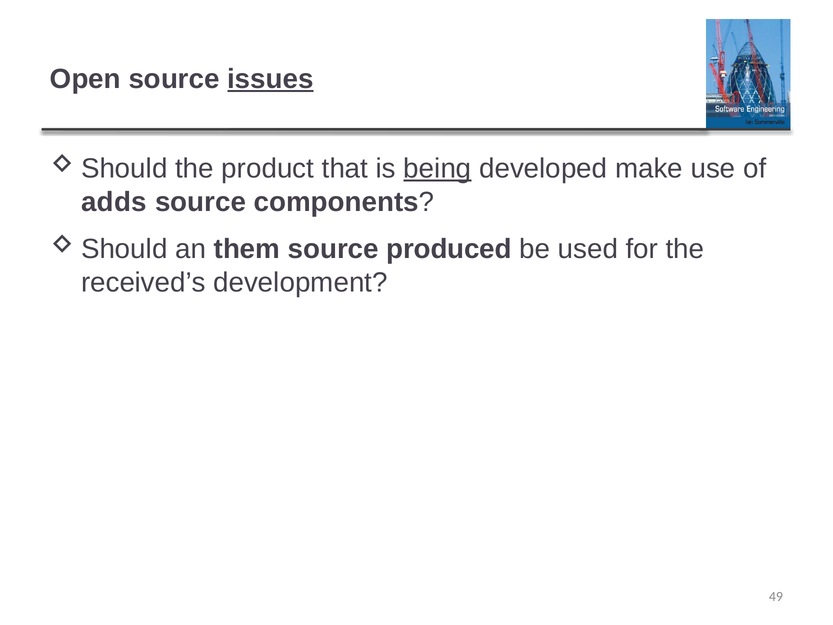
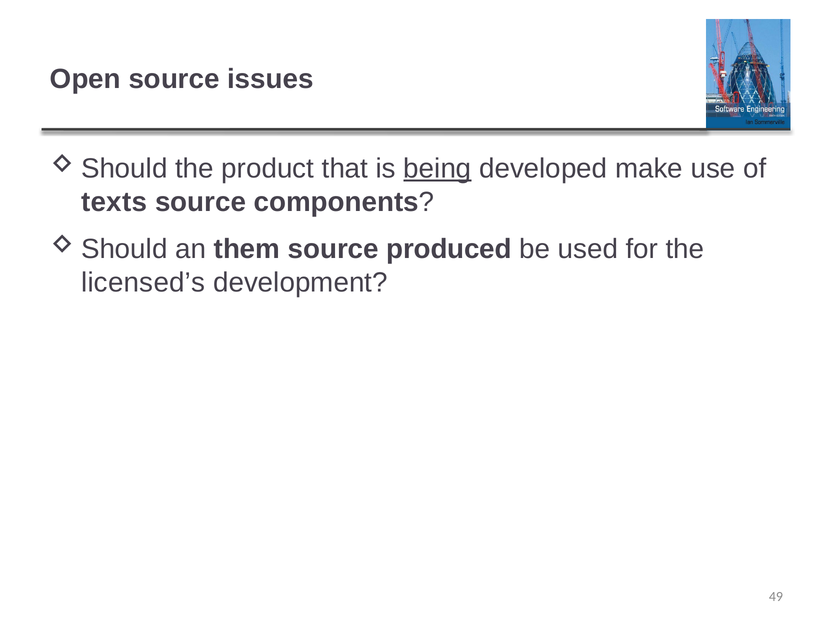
issues underline: present -> none (270, 79)
adds: adds -> texts (114, 202)
received’s: received’s -> licensed’s (143, 282)
